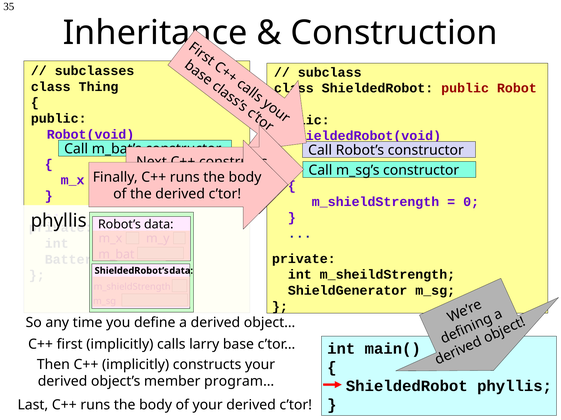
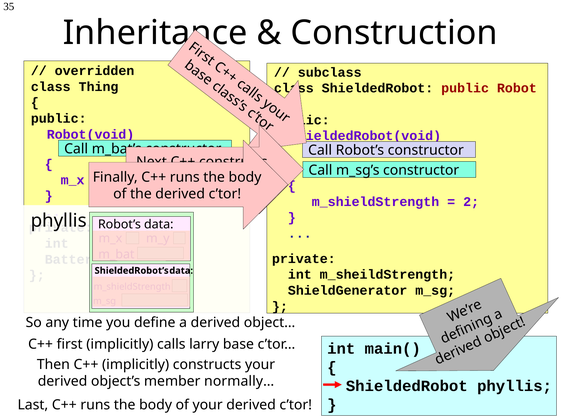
subclasses: subclasses -> overridden (95, 71)
0: 0 -> 2 (471, 202)
program…: program… -> normally… (239, 382)
